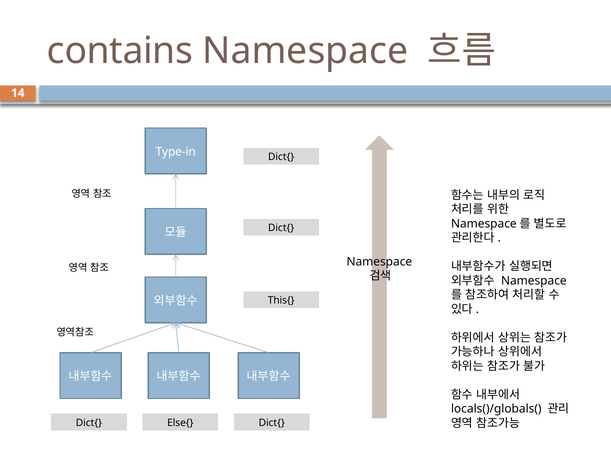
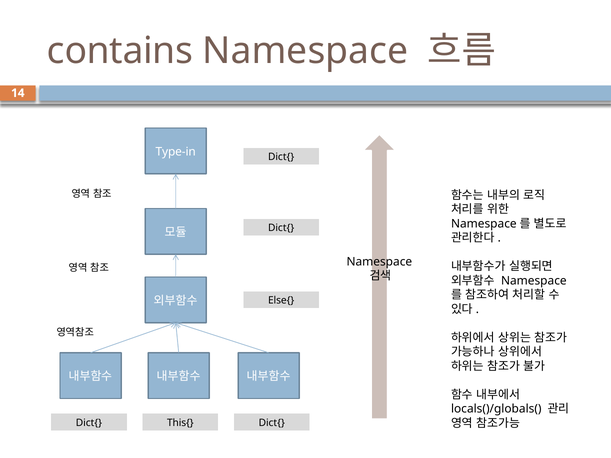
This{: This{ -> Else{ (281, 301)
Else{: Else{ -> This{ (180, 423)
